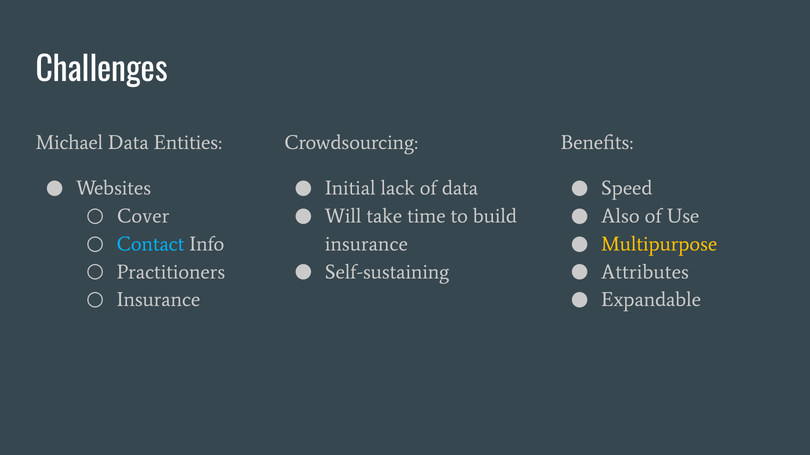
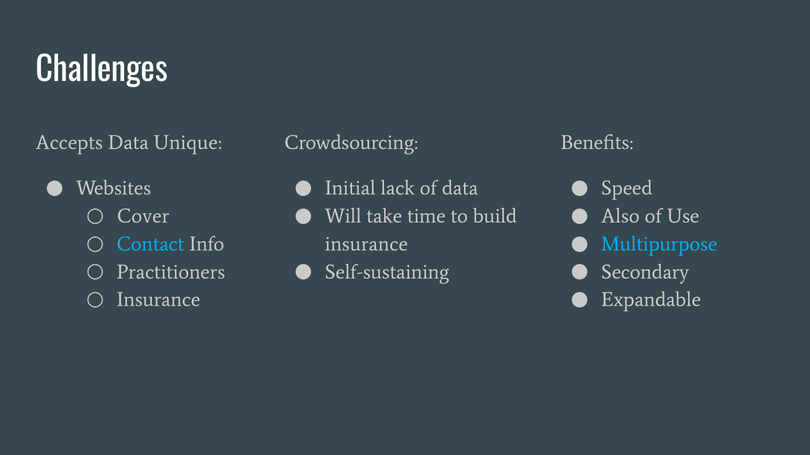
Michael: Michael -> Accepts (69, 143)
Entities: Entities -> Unique (188, 143)
Multipurpose colour: yellow -> light blue (659, 244)
Attributes: Attributes -> Secondary (645, 272)
